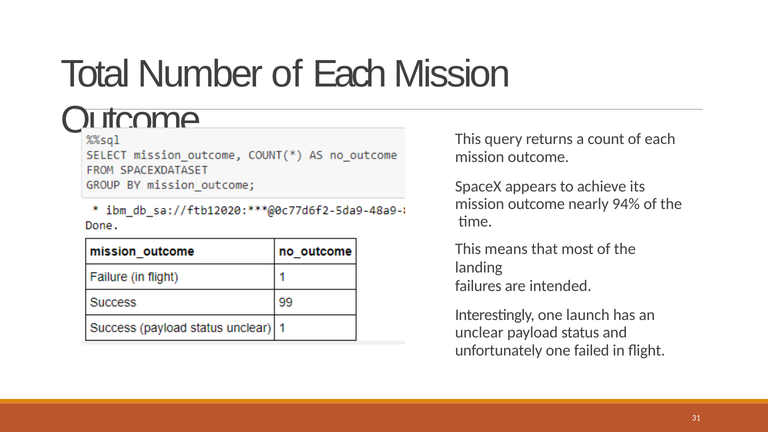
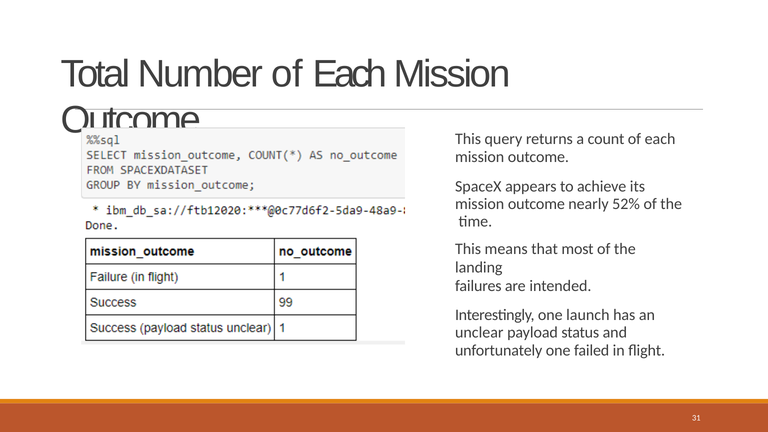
94%: 94% -> 52% (626, 204)
